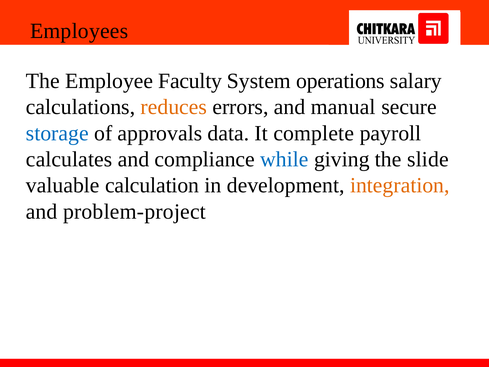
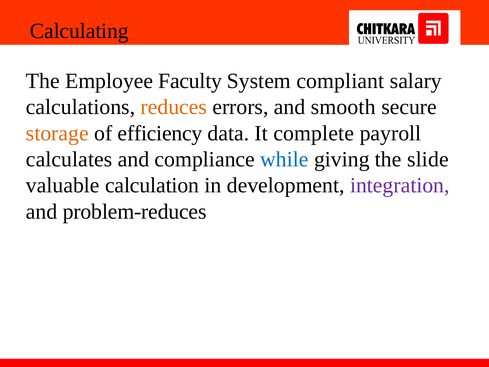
Employees: Employees -> Calculating (79, 31)
operations: operations -> compliant (340, 81)
manual: manual -> smooth (343, 107)
storage colour: blue -> orange (57, 133)
approvals: approvals -> efficiency (160, 133)
integration colour: orange -> purple (400, 185)
problem-project: problem-project -> problem-reduces (135, 211)
